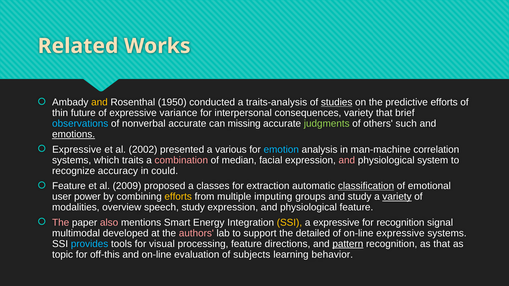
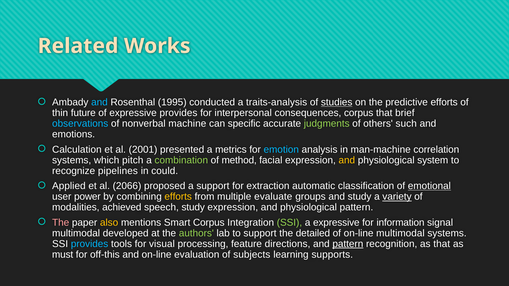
and colour: yellow -> light blue (99, 102)
1950: 1950 -> 1995 (172, 102)
expressive variance: variance -> provides (178, 113)
consequences variety: variety -> corpus (359, 113)
nonverbal accurate: accurate -> machine (187, 124)
missing: missing -> specific (244, 124)
emotions underline: present -> none (74, 134)
Expressive: Expressive -> Calculation (77, 150)
2002: 2002 -> 2001 (143, 150)
various: various -> metrics (231, 150)
traits: traits -> pitch (133, 160)
combination colour: pink -> light green (181, 160)
median: median -> method (239, 160)
and colour: pink -> yellow (347, 160)
accuracy: accuracy -> pipelines (118, 171)
Feature: Feature -> Applied (69, 186)
2009: 2009 -> 2066 (127, 186)
a classes: classes -> support (213, 186)
classification underline: present -> none (366, 186)
emotional underline: none -> present (429, 186)
imputing: imputing -> evaluate (273, 197)
overview: overview -> achieved (122, 208)
physiological feature: feature -> pattern (356, 208)
also colour: pink -> yellow (109, 223)
Smart Energy: Energy -> Corpus (209, 223)
SSI colour: yellow -> light green (289, 223)
for recognition: recognition -> information (400, 223)
authors colour: pink -> light green (196, 233)
on-line expressive: expressive -> multimodal (400, 233)
topic: topic -> must (63, 255)
behavior: behavior -> supports (332, 255)
